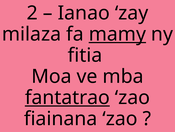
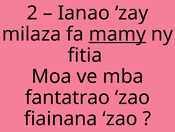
fantatrao underline: present -> none (67, 97)
